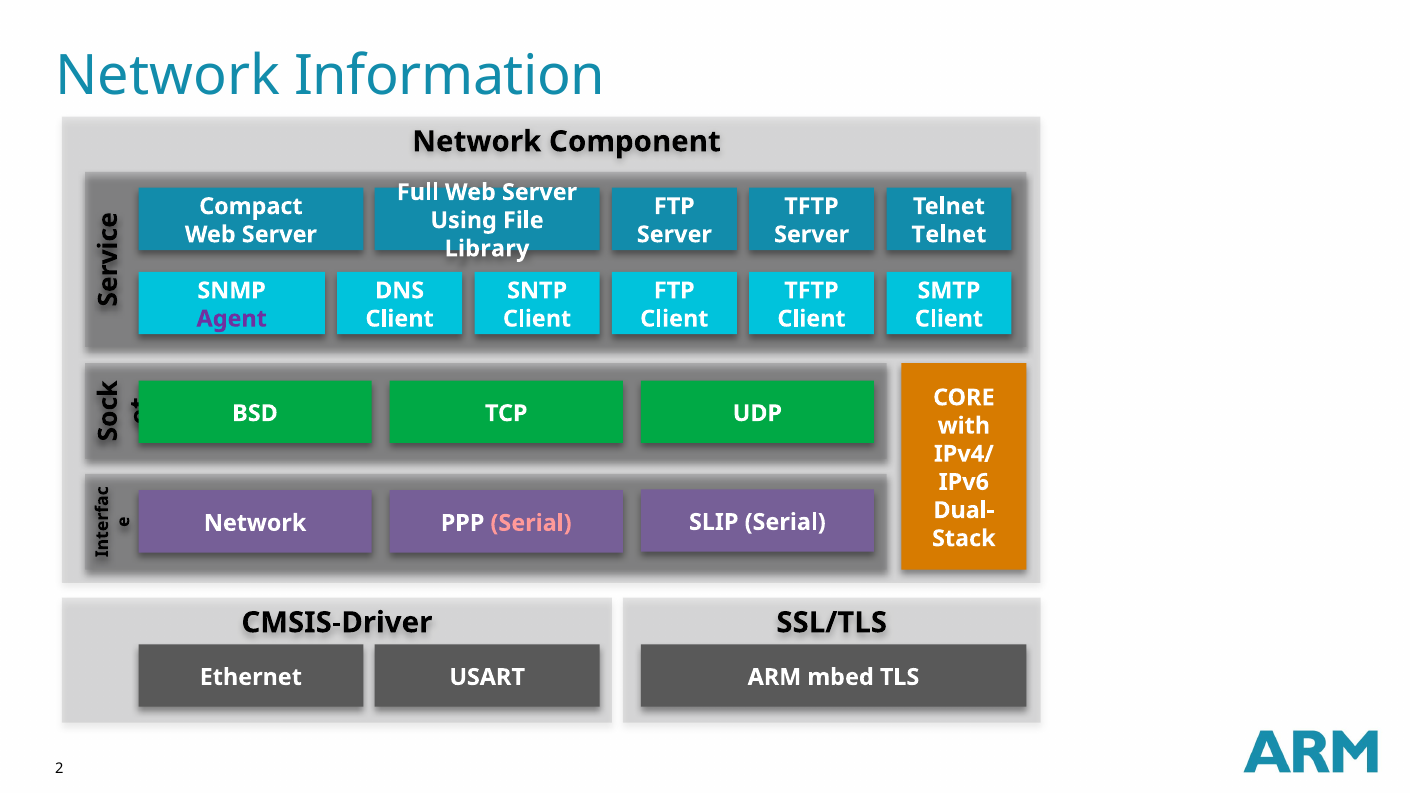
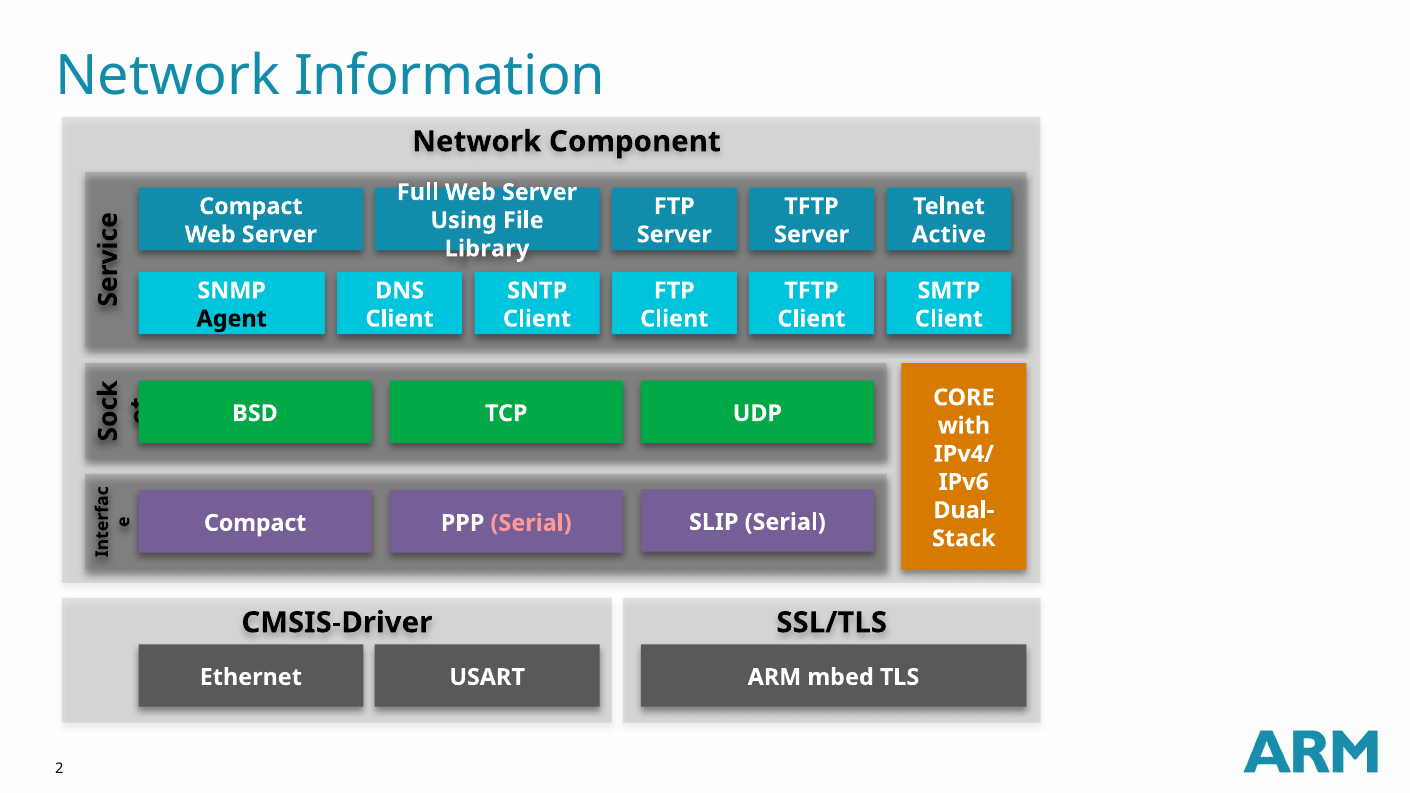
Telnet: Telnet -> Active (949, 235)
Agent colour: purple -> black (232, 319)
Network: Network -> Compact (255, 523)
